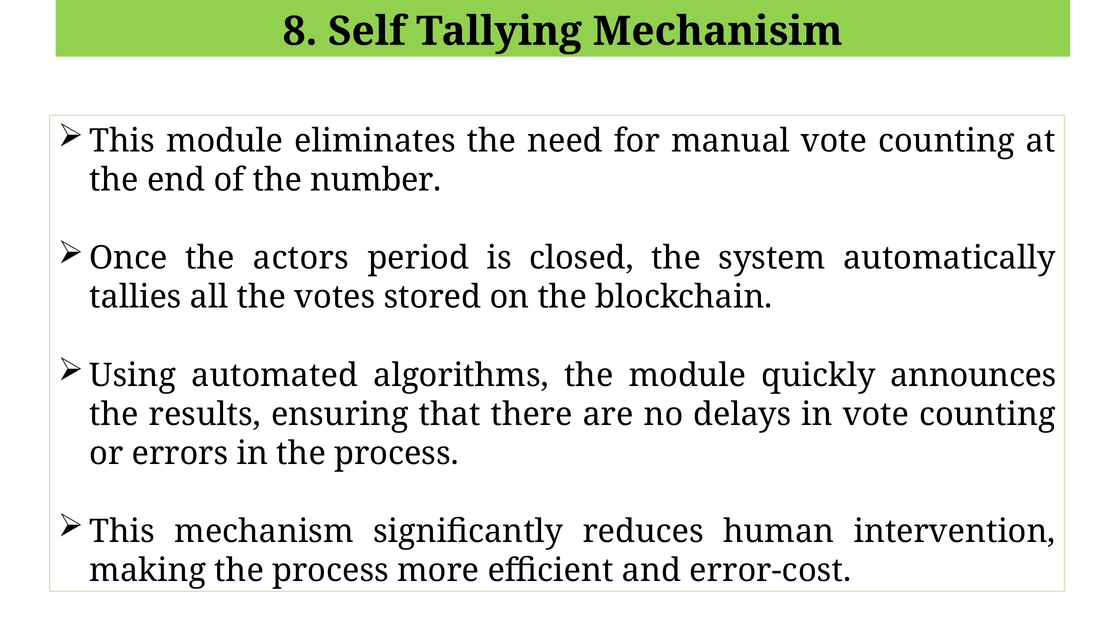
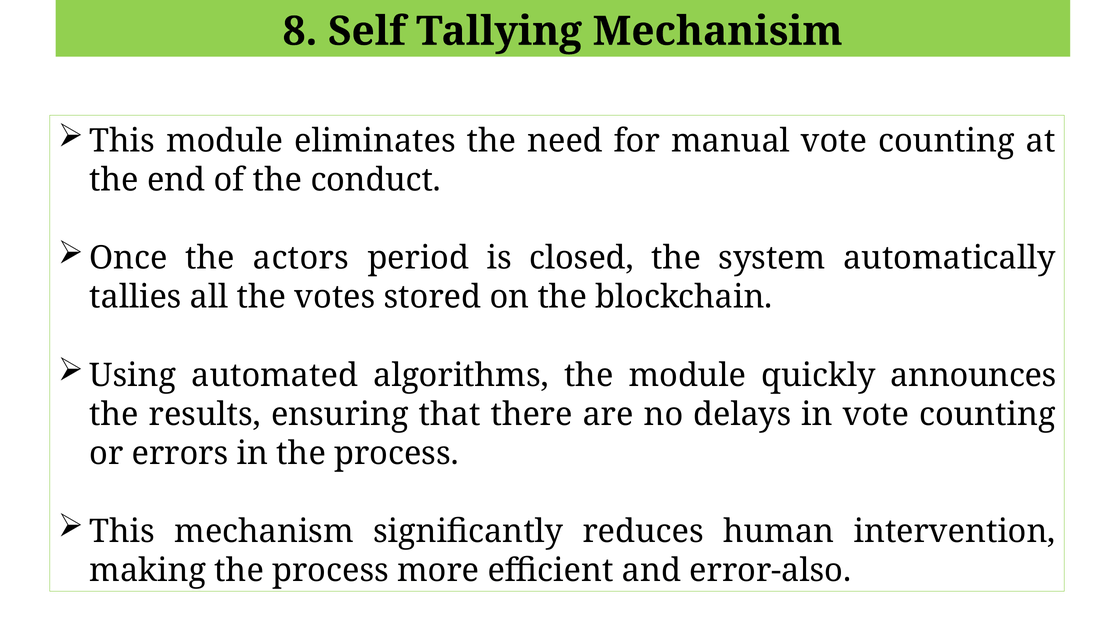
number: number -> conduct (376, 180)
error-cost: error-cost -> error-also (770, 570)
